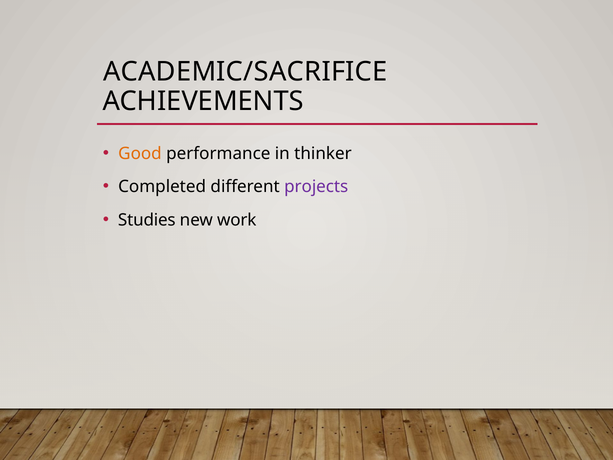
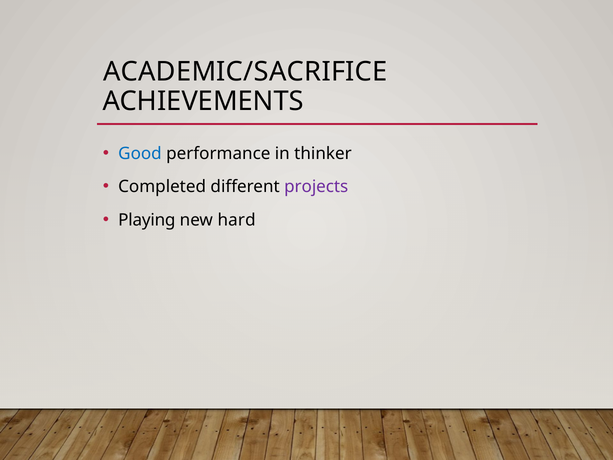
Good colour: orange -> blue (140, 154)
Studies: Studies -> Playing (147, 220)
work: work -> hard (237, 220)
